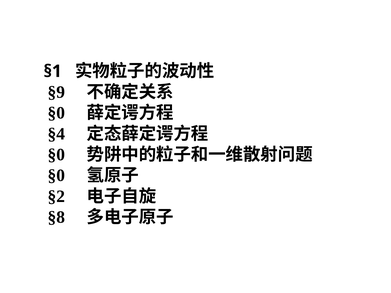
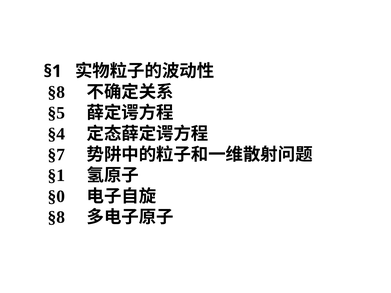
§9: §9 -> §8 (56, 92)
§0: §0 -> §5 (56, 113)
§0: §0 -> §7 (56, 155)
§0: §0 -> §1 (56, 176)
§2: §2 -> §0 (56, 196)
